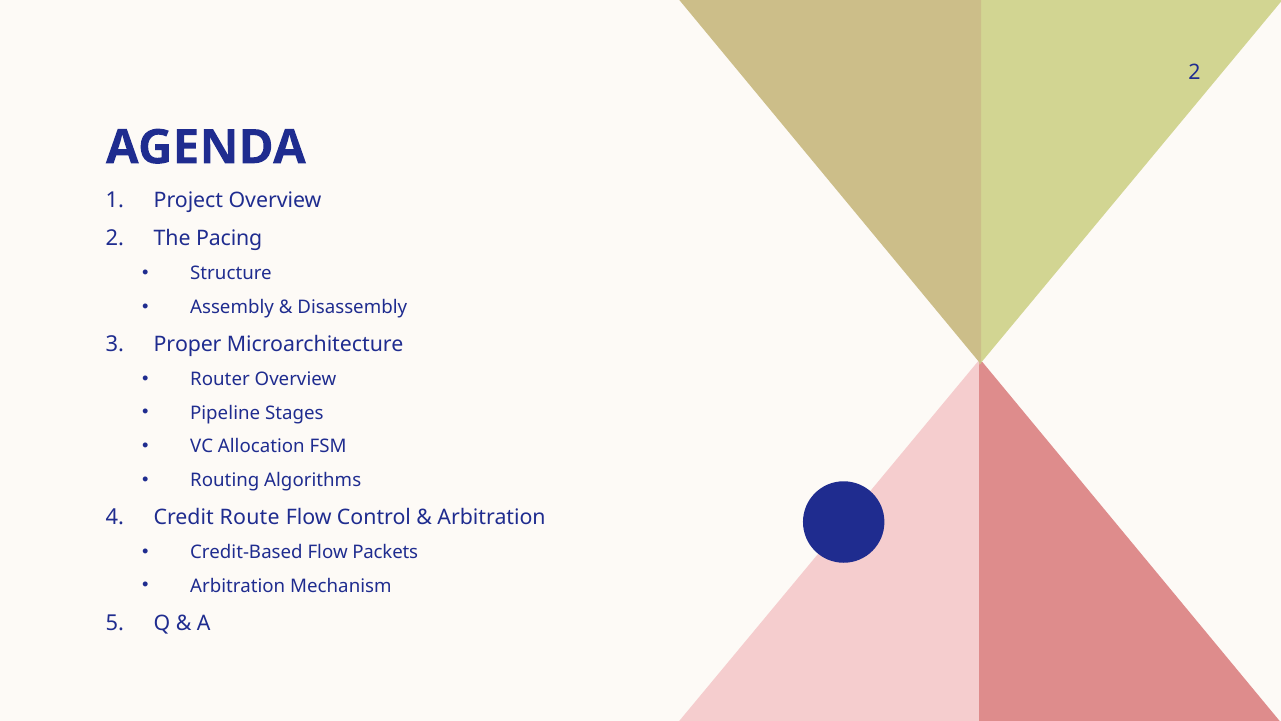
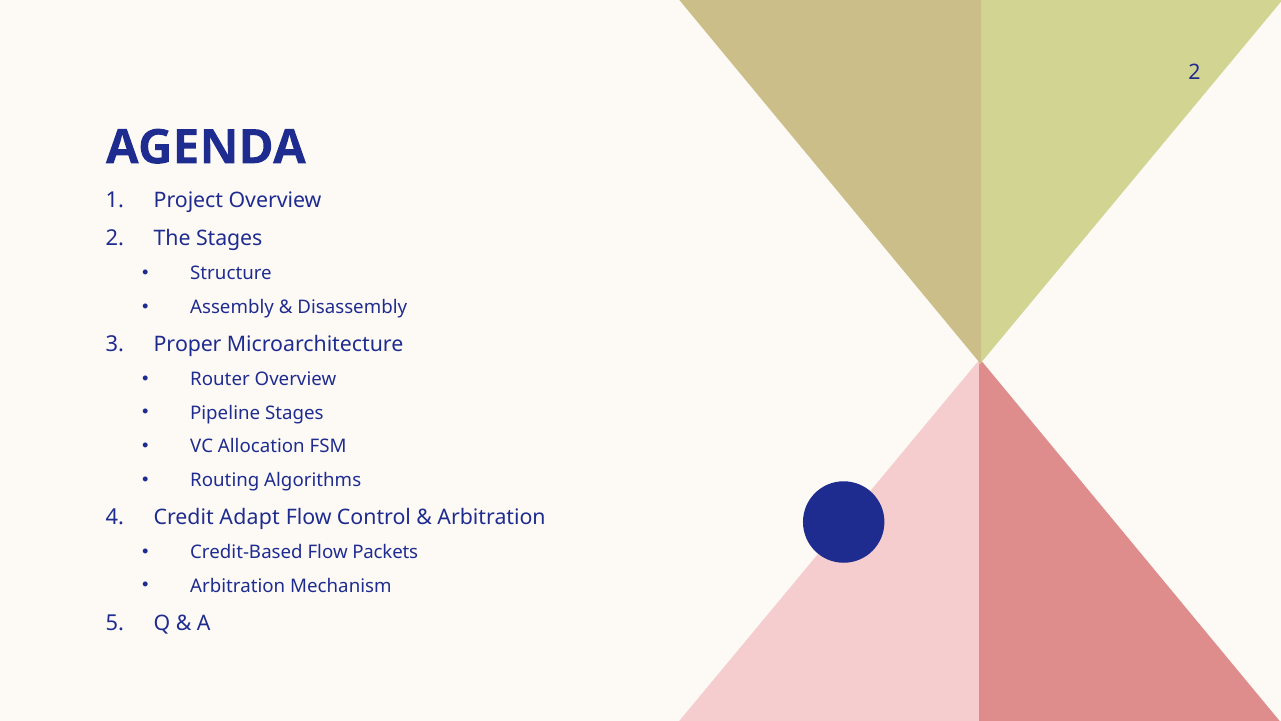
The Pacing: Pacing -> Stages (229, 238)
Route: Route -> Adapt (250, 517)
